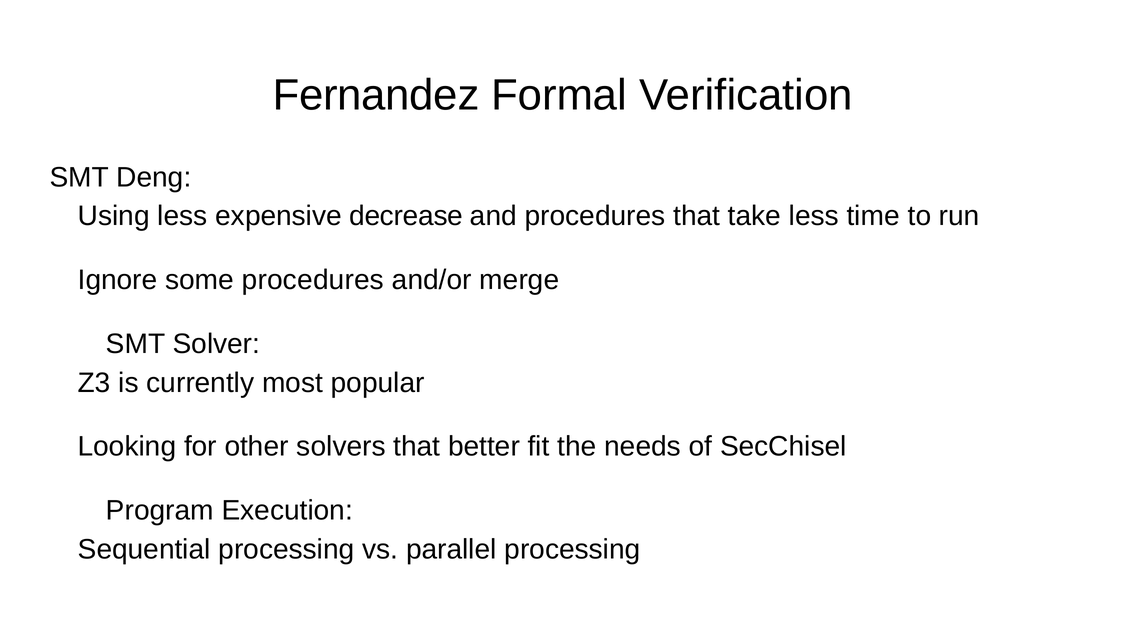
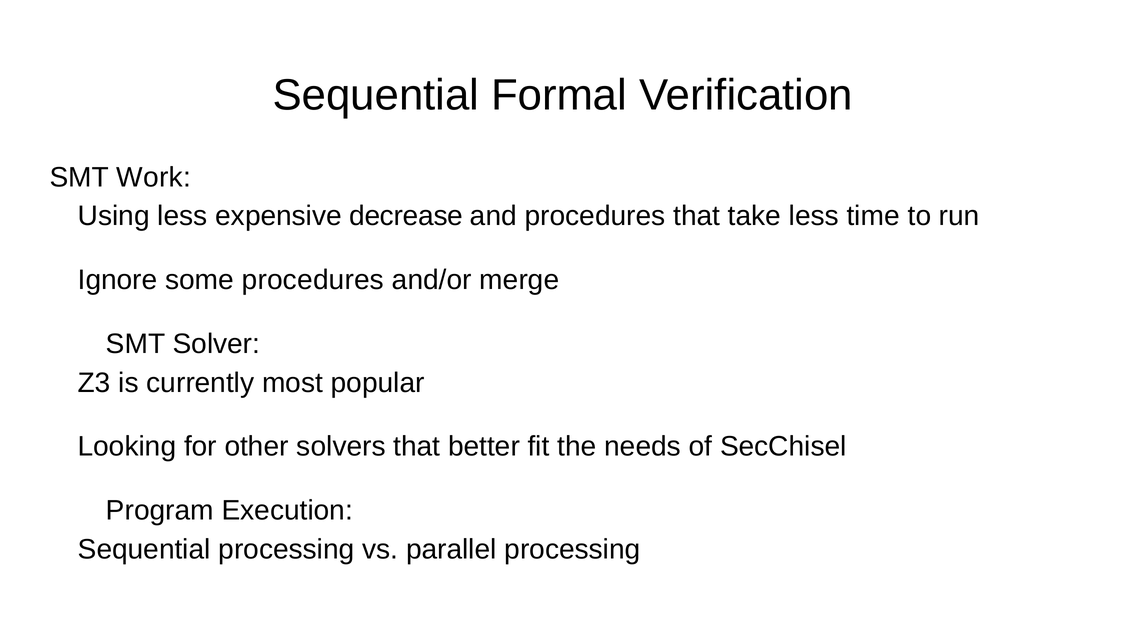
Fernandez: Fernandez -> Sequential (376, 95)
Deng: Deng -> Work (154, 177)
